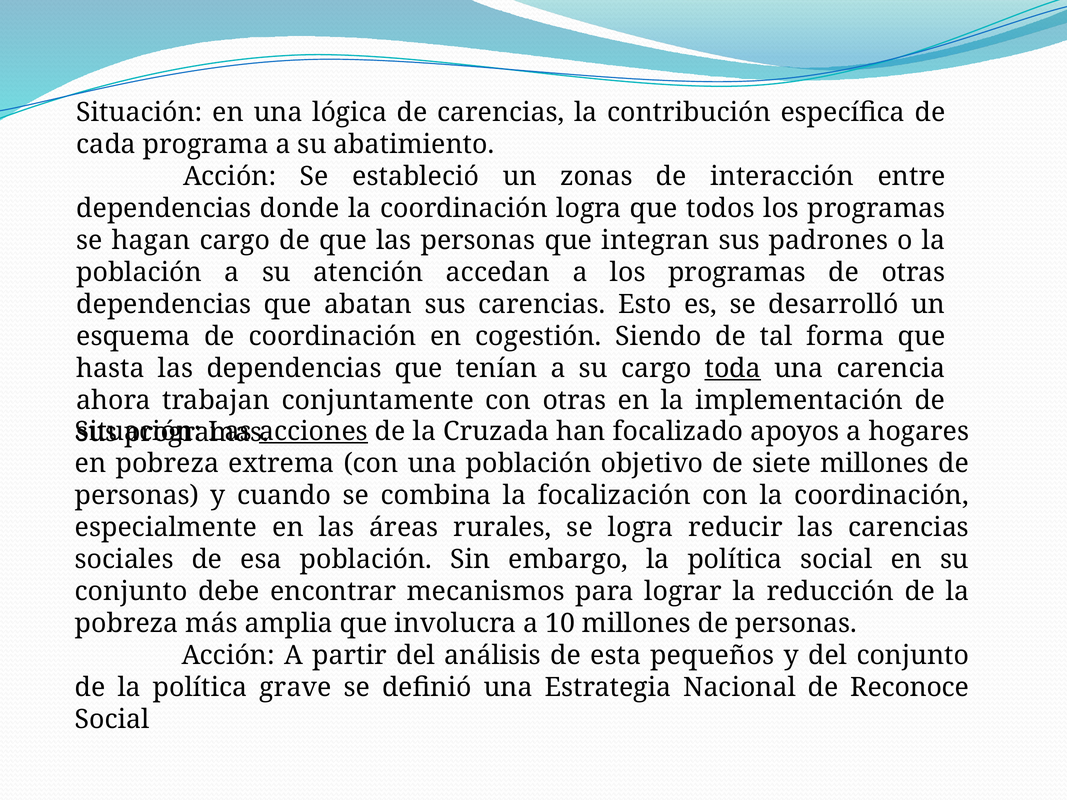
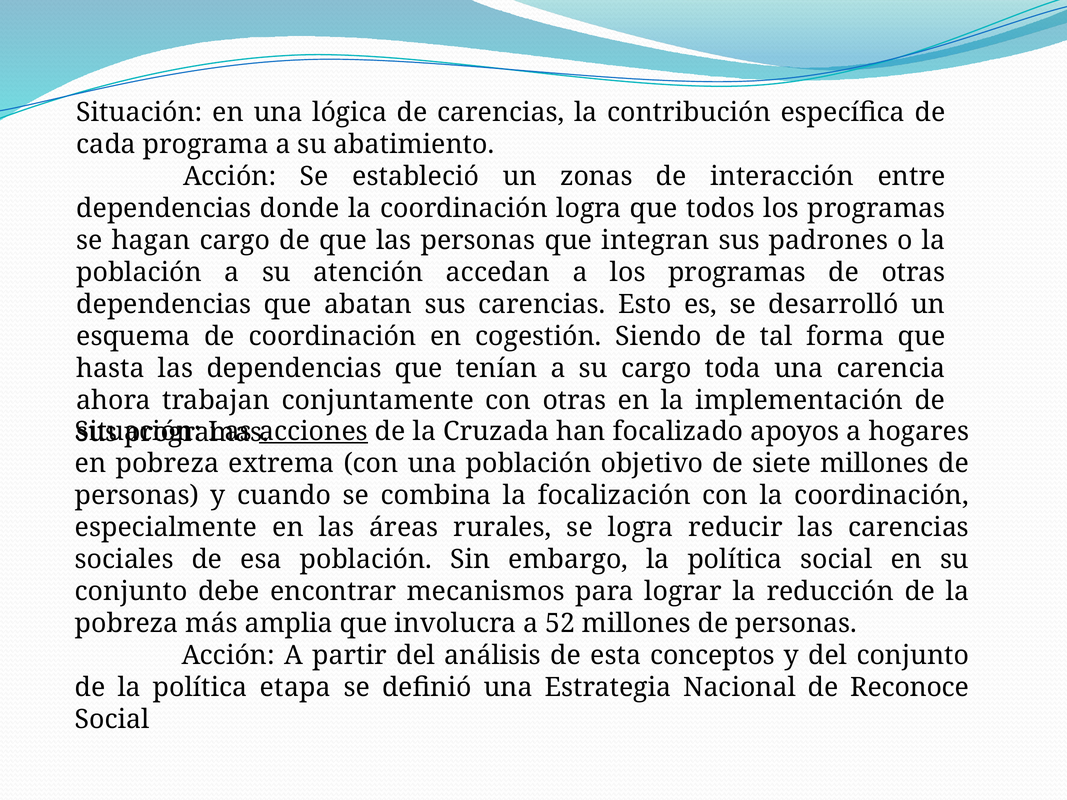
toda underline: present -> none (733, 368)
10: 10 -> 52 (560, 624)
pequeños: pequeños -> conceptos (713, 656)
grave: grave -> etapa (295, 688)
